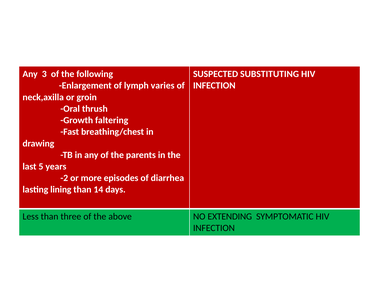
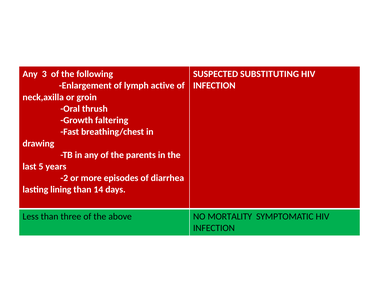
varies: varies -> active (163, 86)
EXTENDING: EXTENDING -> MORTALITY (230, 217)
